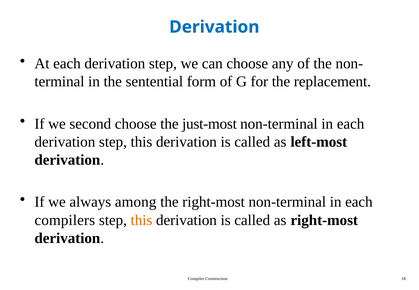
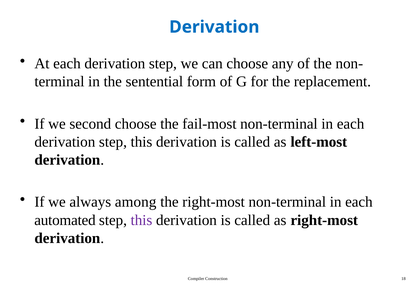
just-most: just-most -> fail-most (209, 124)
compilers: compilers -> automated (65, 220)
this colour: orange -> purple (141, 220)
